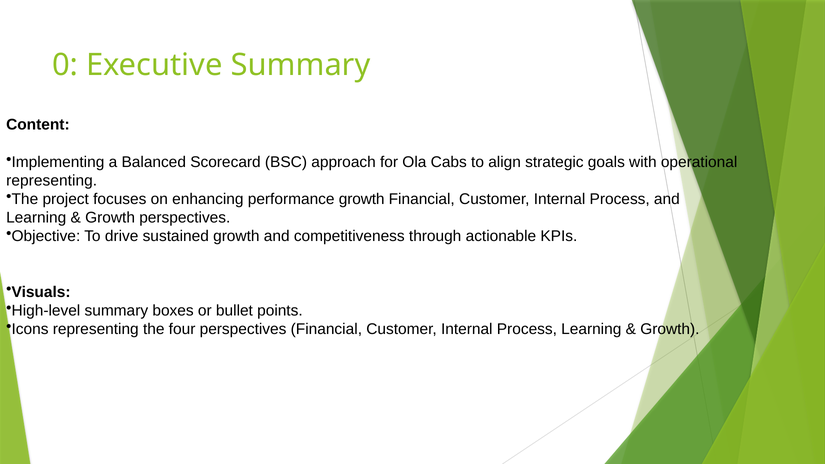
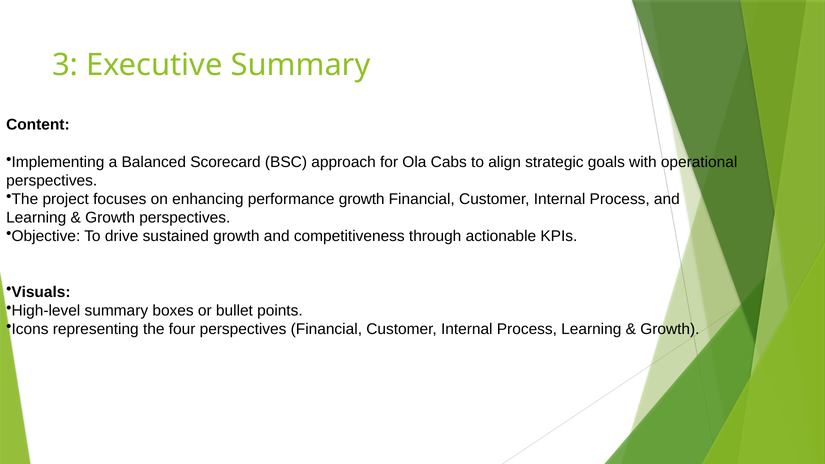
0: 0 -> 3 (65, 65)
representing: representing -> perspectives (52, 181)
